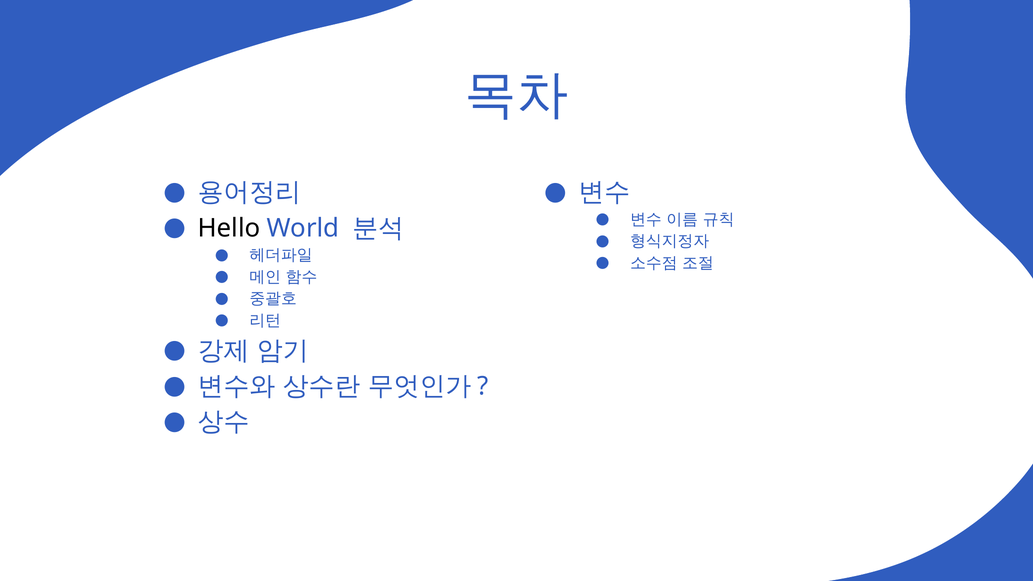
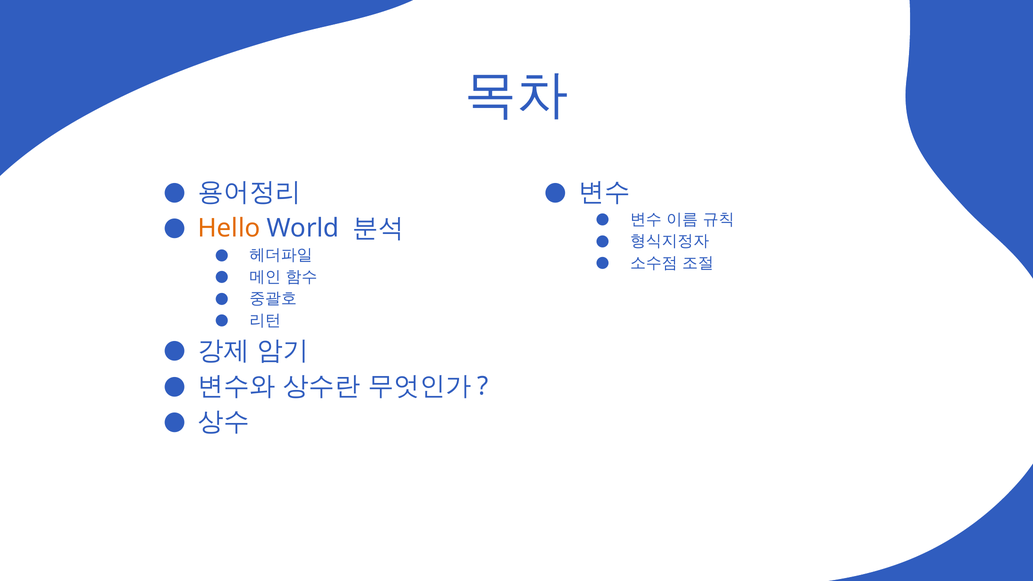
Hello colour: black -> orange (229, 228)
